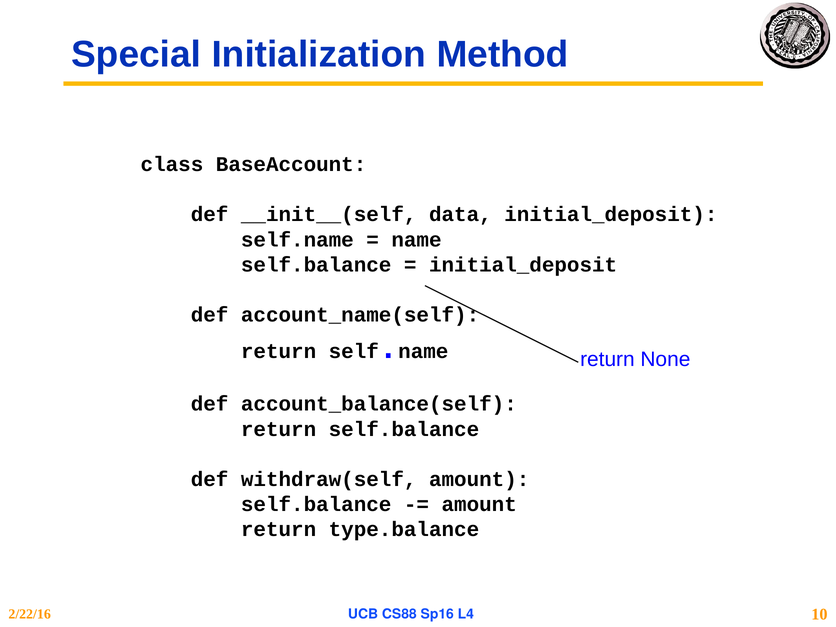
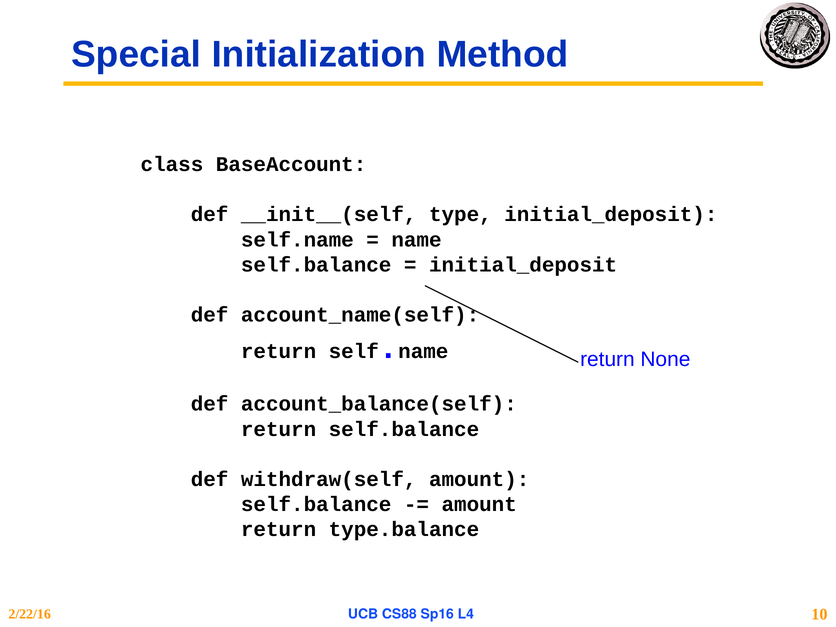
data: data -> type (460, 215)
